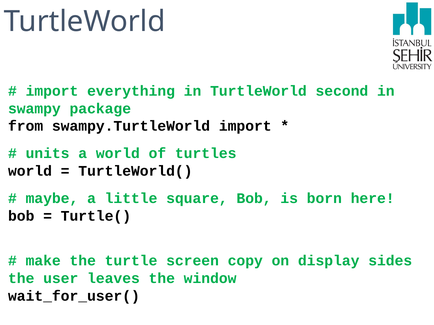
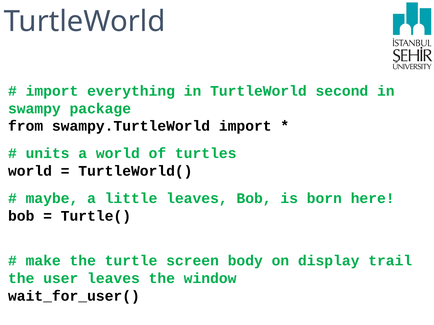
little square: square -> leaves (197, 199)
copy: copy -> body (245, 261)
sides: sides -> trail (390, 261)
